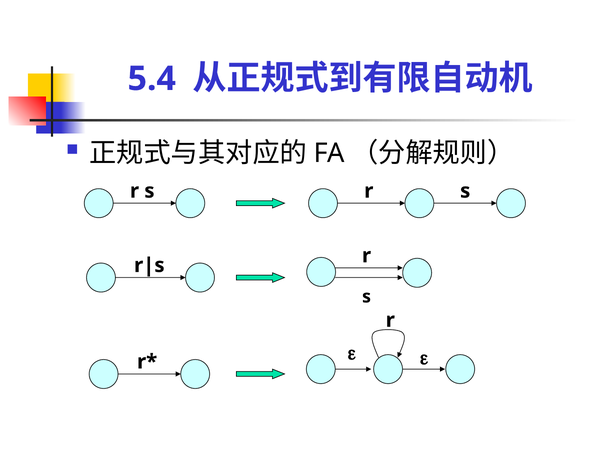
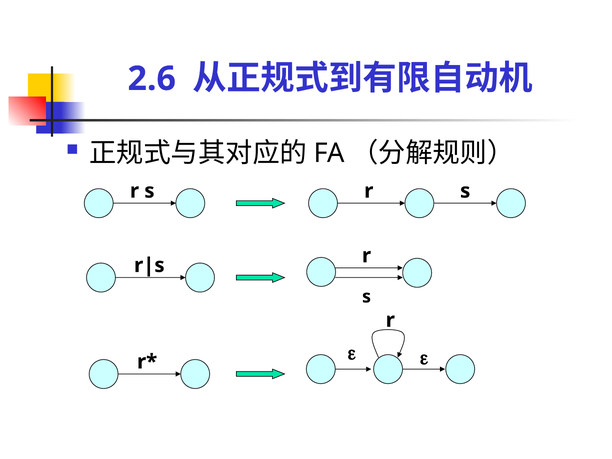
5.4: 5.4 -> 2.6 (152, 79)
